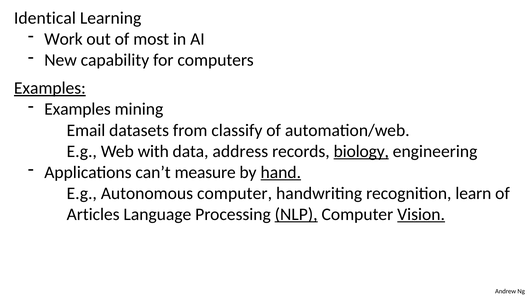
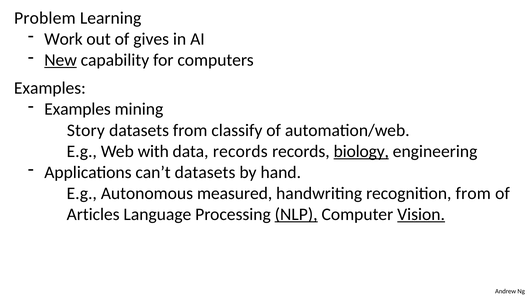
Identical: Identical -> Problem (45, 18)
most: most -> gives (151, 39)
New underline: none -> present (61, 60)
Examples underline: present -> none (50, 88)
Email: Email -> Story (86, 130)
data address: address -> records (240, 152)
can’t measure: measure -> datasets (205, 173)
hand underline: present -> none (281, 173)
Autonomous computer: computer -> measured (235, 194)
recognition learn: learn -> from (473, 194)
